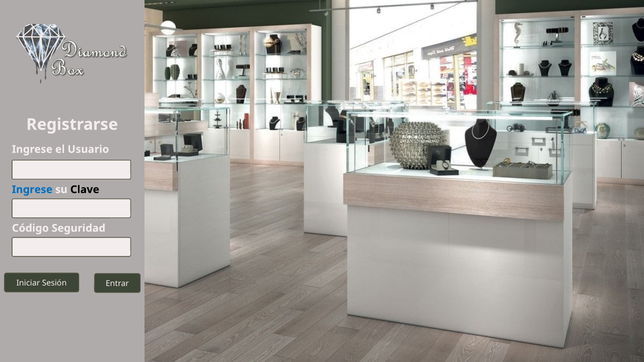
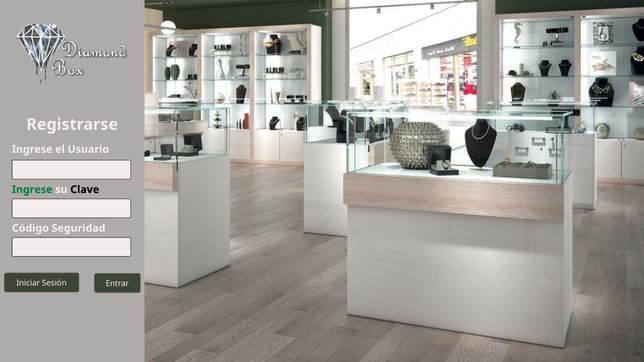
Ingrese colour: blue -> green (32, 190)
